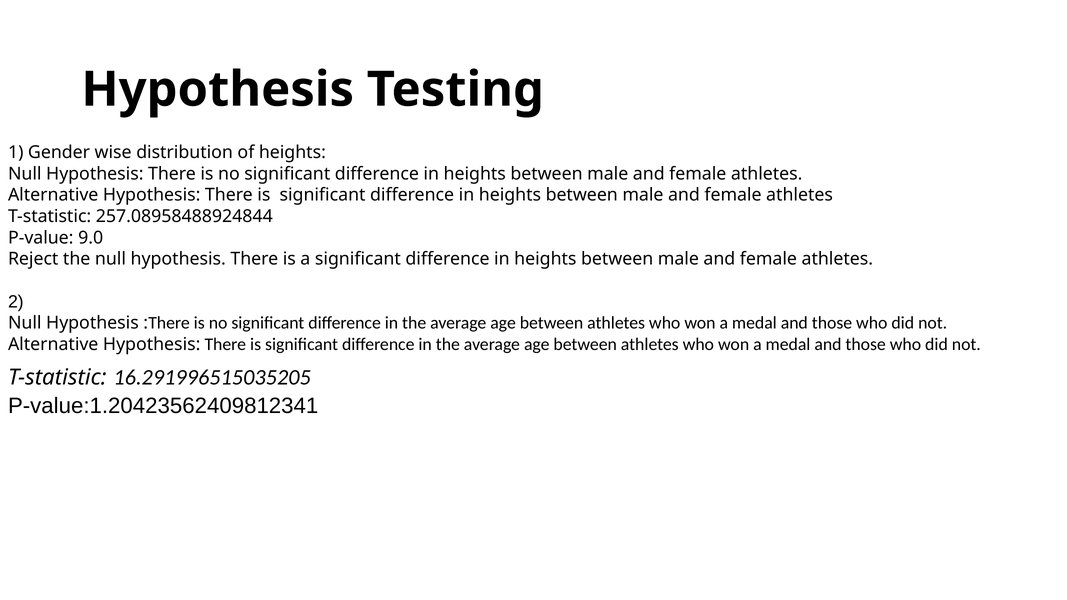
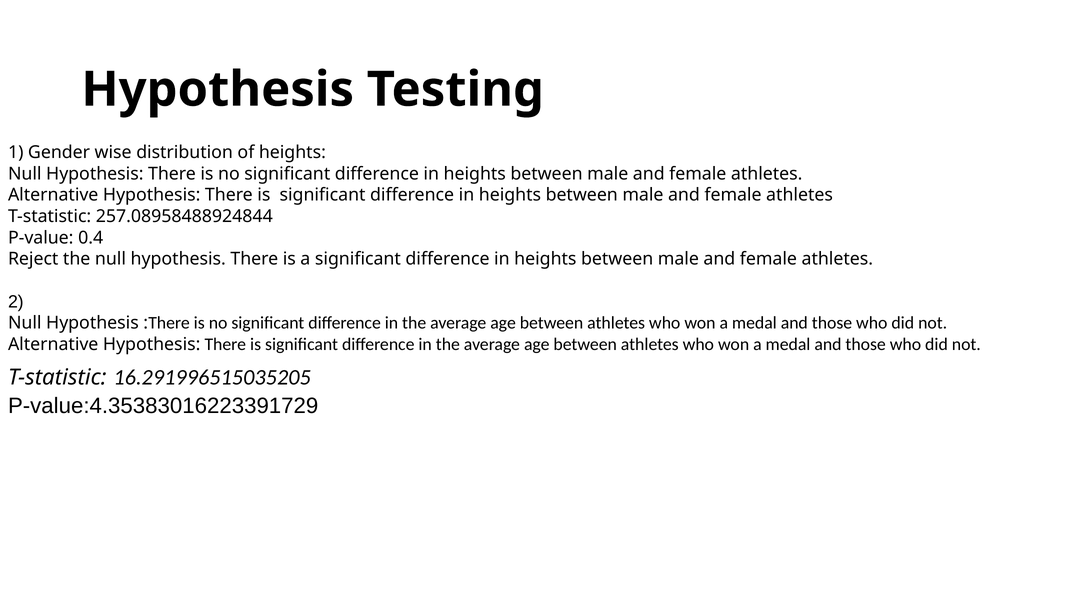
9.0: 9.0 -> 0.4 (91, 238)
P-value:1.20423562409812341: P-value:1.20423562409812341 -> P-value:4.35383016223391729 (163, 406)
